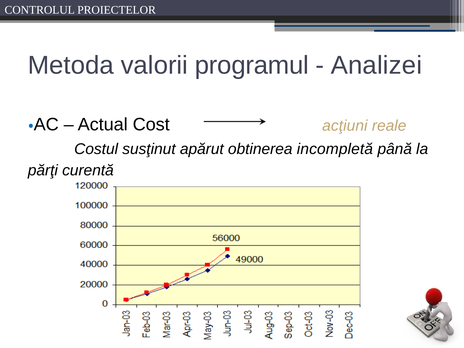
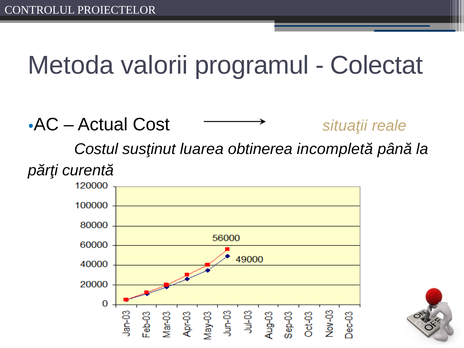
Analizei: Analizei -> Colectat (377, 65)
acţiuni: acţiuni -> situaţii (345, 126)
apărut: apărut -> luarea (202, 149)
